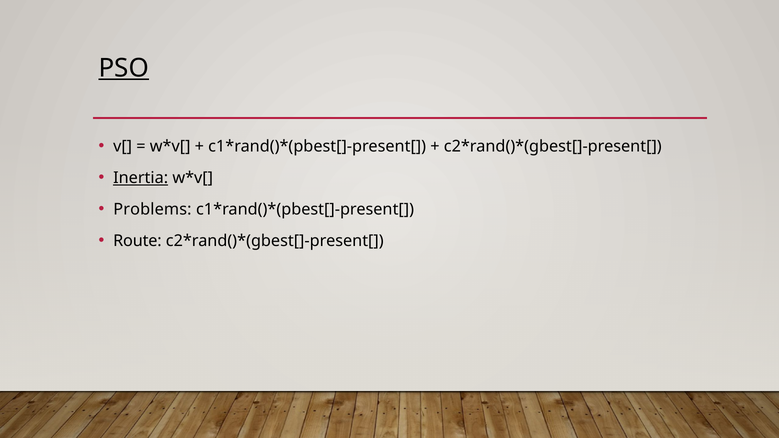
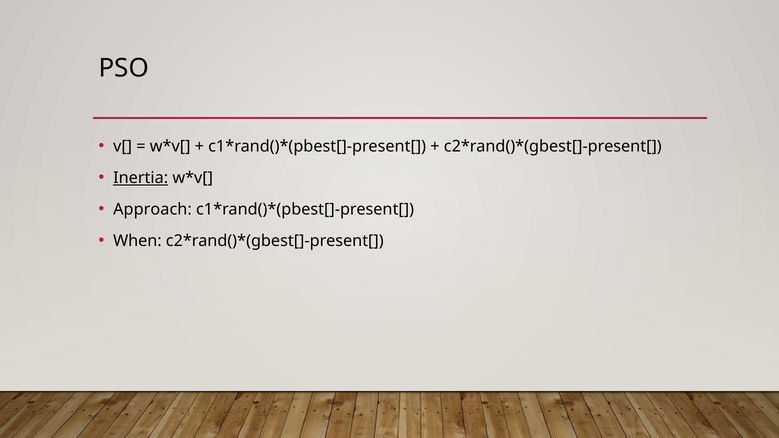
PSO underline: present -> none (124, 68)
Problems: Problems -> Approach (152, 209)
Route: Route -> When (137, 241)
